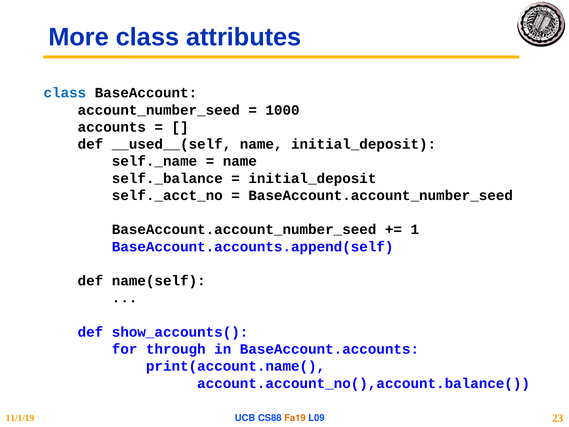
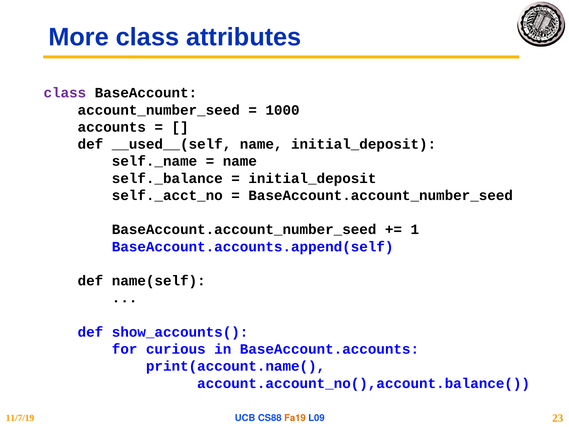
class colour: blue -> purple (65, 93)
through: through -> curious (176, 349)
11/1/19: 11/1/19 -> 11/7/19 (20, 418)
